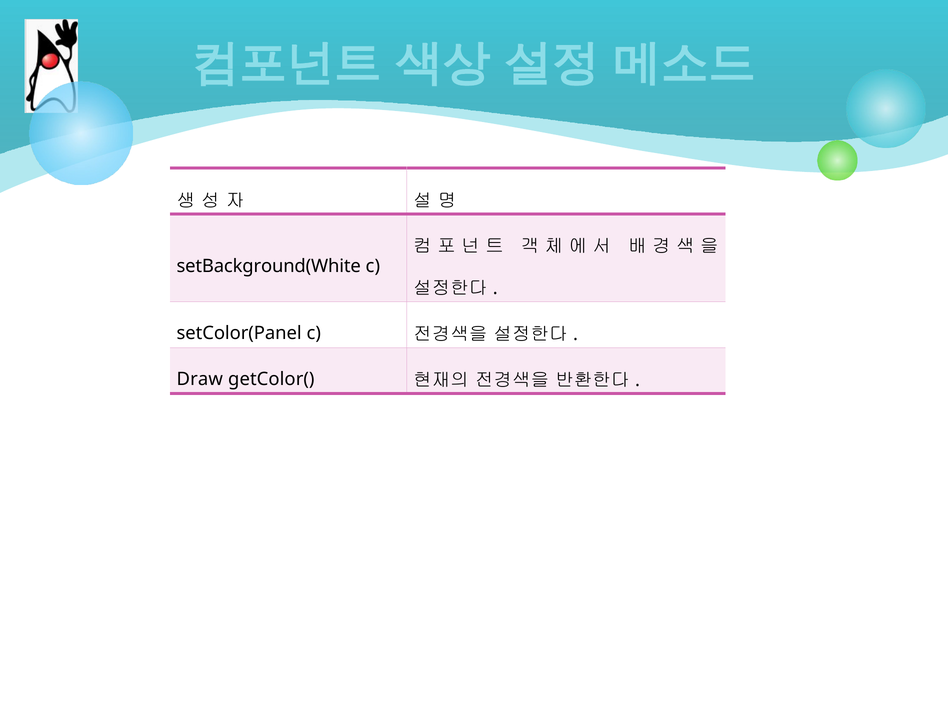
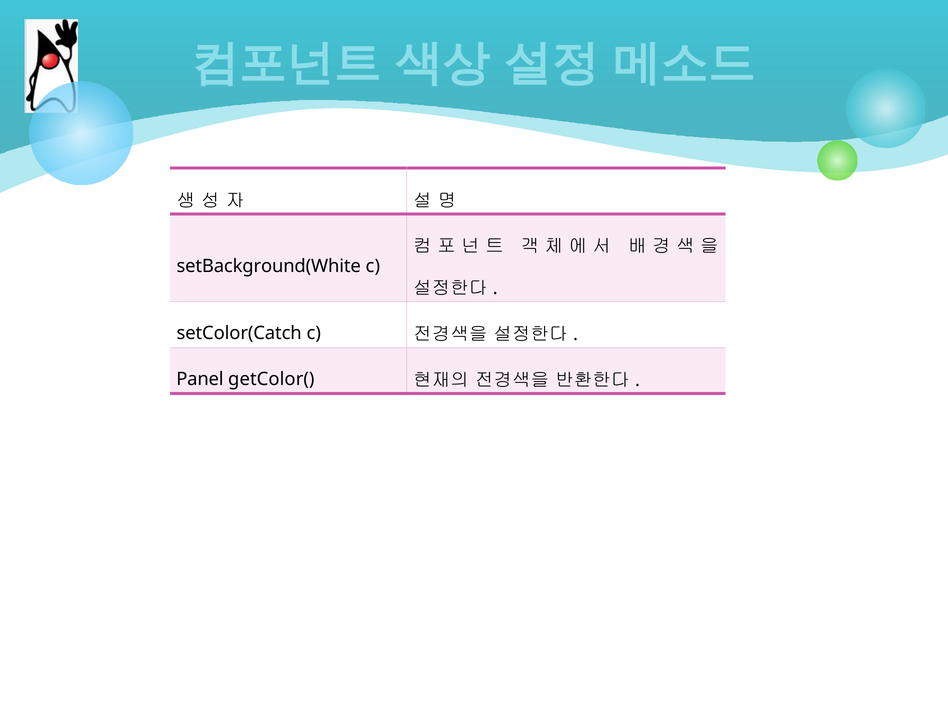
setColor(Panel: setColor(Panel -> setColor(Catch (239, 333)
Draw: Draw -> Panel (200, 379)
